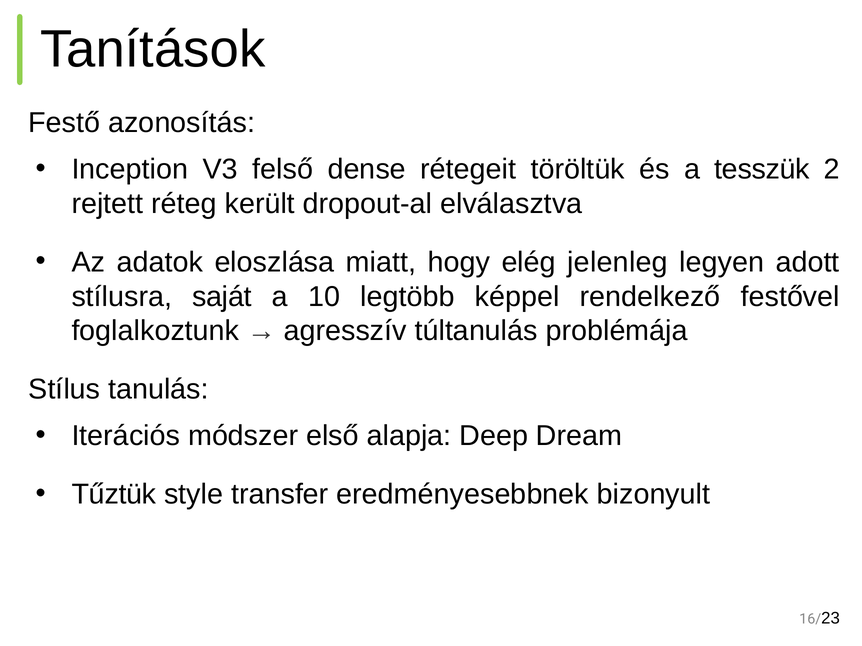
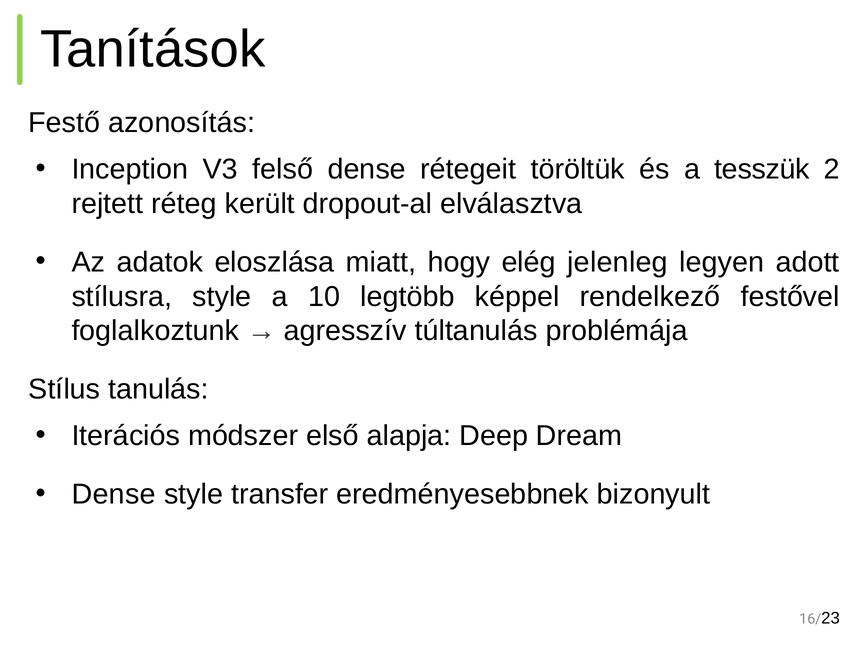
stílusra saját: saját -> style (222, 297)
Tűztük: Tűztük -> Dense (114, 495)
